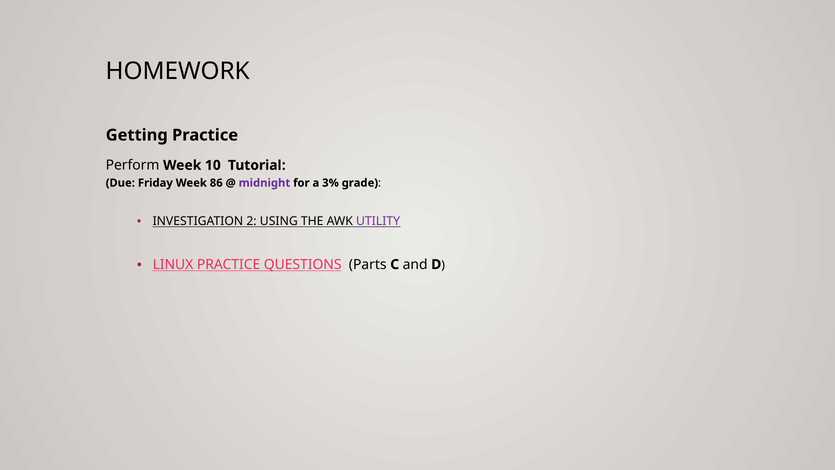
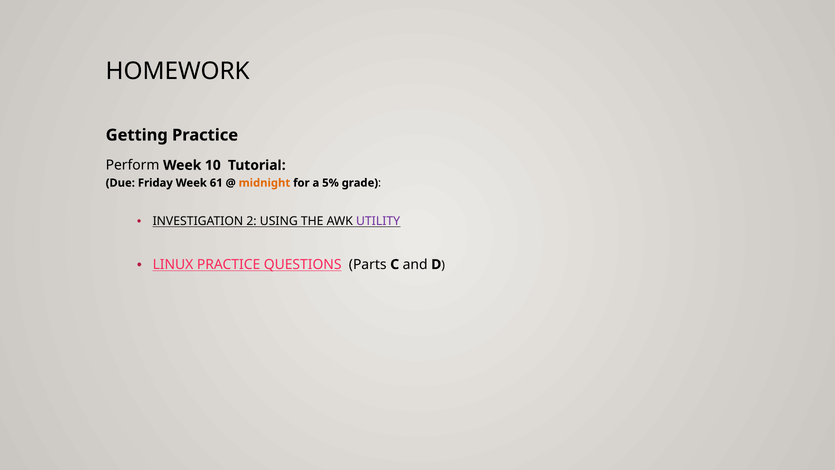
86: 86 -> 61 (216, 183)
midnight colour: purple -> orange (264, 183)
3%: 3% -> 5% (331, 183)
